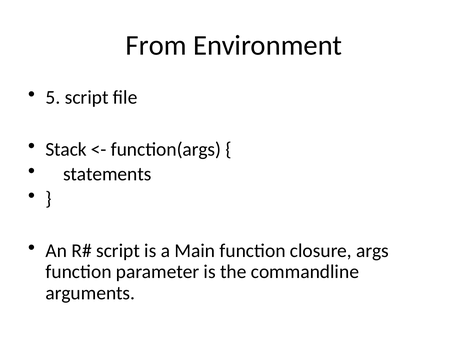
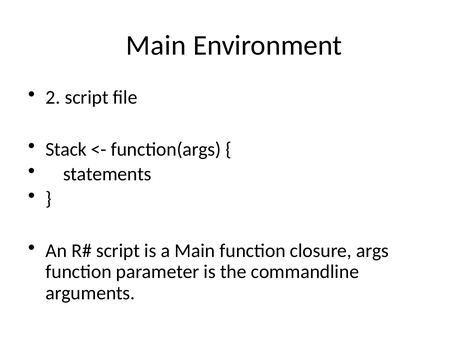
From: From -> Main (156, 45)
5: 5 -> 2 (53, 97)
